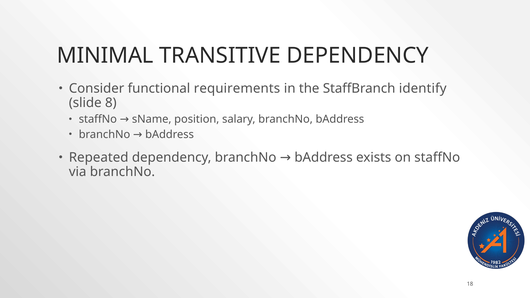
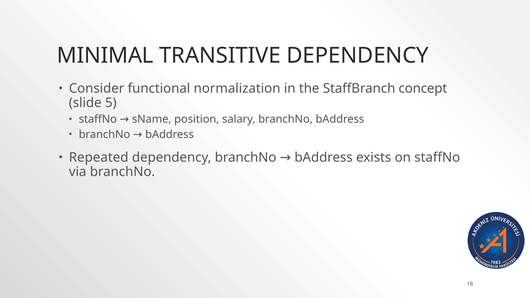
requirements: requirements -> normalization (237, 89)
identify: identify -> concept (423, 89)
8: 8 -> 5 (111, 103)
